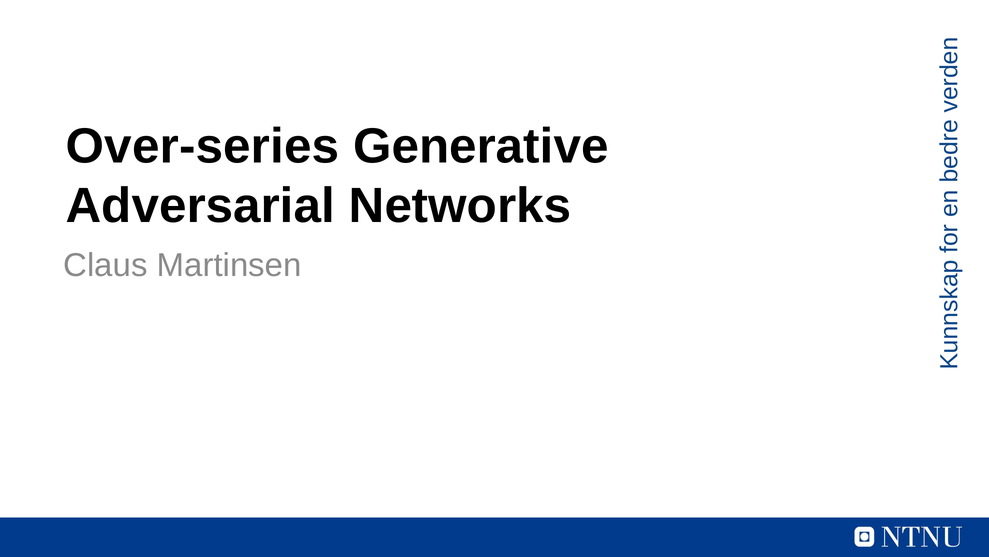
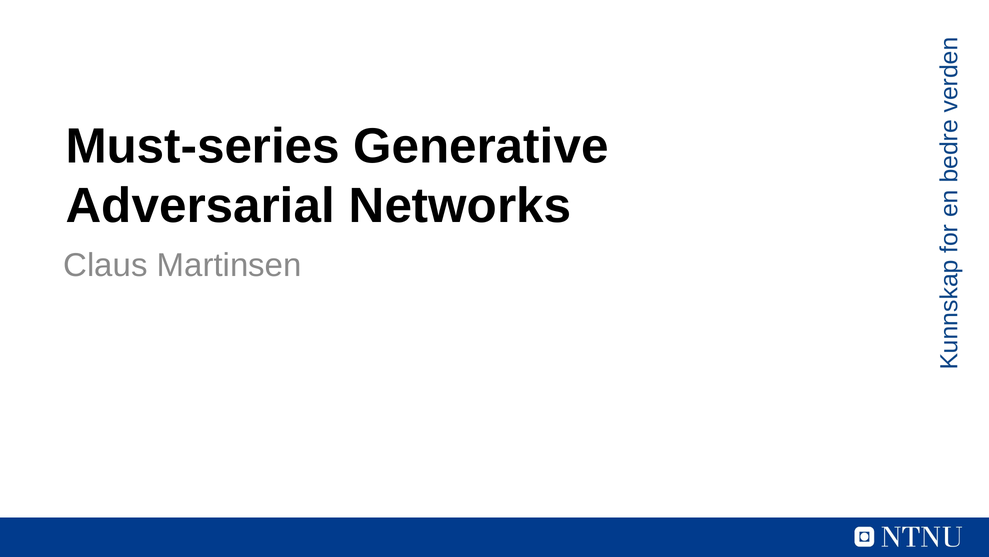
Over-series: Over-series -> Must-series (203, 146)
